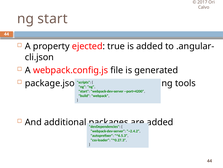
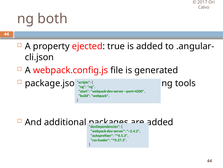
start: start -> both (53, 19)
